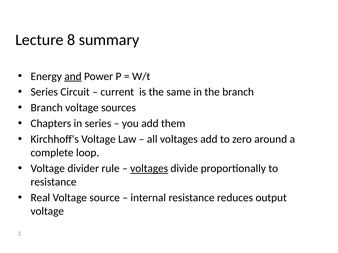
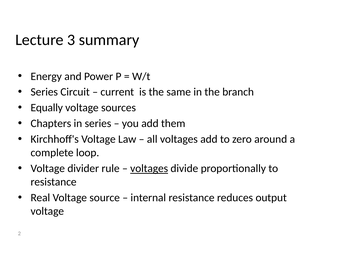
8: 8 -> 3 (71, 40)
and underline: present -> none (73, 76)
Branch: Branch -> Equally (47, 108)
